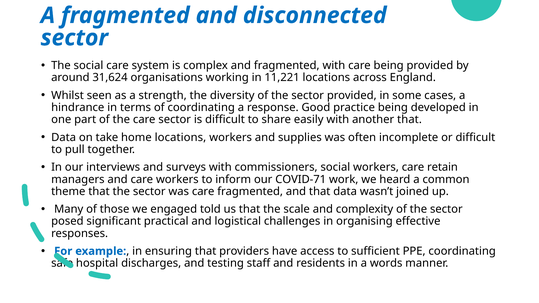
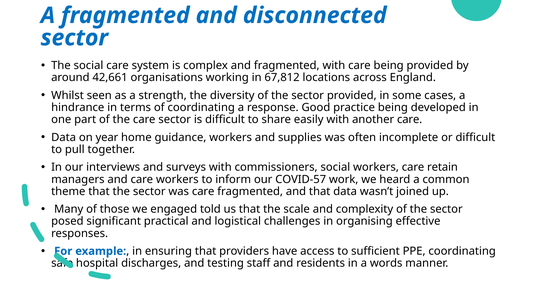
31,624: 31,624 -> 42,661 (110, 78)
11,221: 11,221 -> 67,812 (282, 78)
another that: that -> care (410, 120)
take: take -> year (107, 137)
home locations: locations -> guidance (180, 137)
COVID-71: COVID-71 -> COVID-57 (301, 179)
